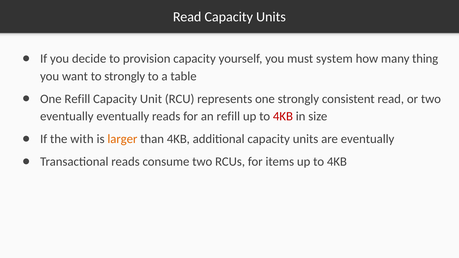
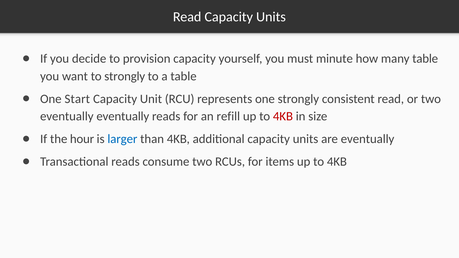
system: system -> minute (334, 59)
many thing: thing -> table (425, 59)
One Refill: Refill -> Start (77, 99)
with: with -> hour (82, 139)
larger colour: orange -> blue (122, 139)
